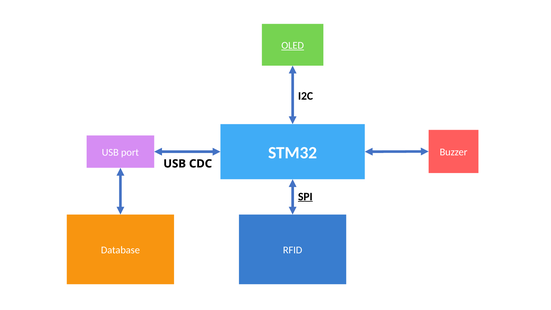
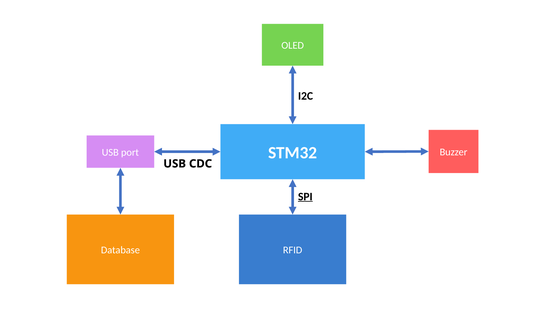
OLED underline: present -> none (293, 45)
